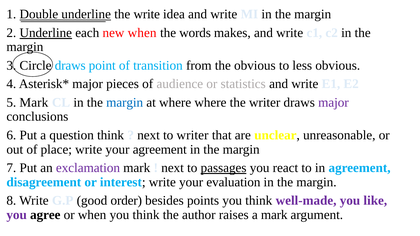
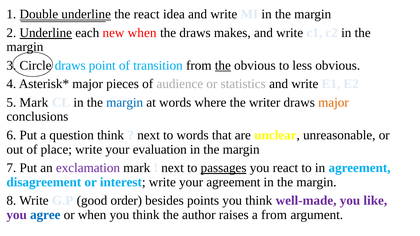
the write: write -> react (147, 14)
the words: words -> draws (195, 33)
the underline: none -> present (223, 66)
at where: where -> words (175, 103)
major colour: purple -> orange (333, 103)
to writer: writer -> words (193, 135)
your agreement: agreement -> evaluation (160, 150)
your evaluation: evaluation -> agreement (233, 182)
agree colour: black -> blue (45, 215)
a mark: mark -> from (274, 215)
